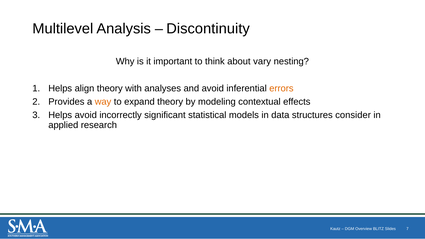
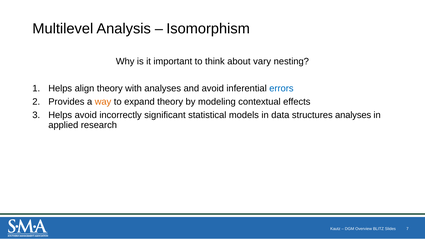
Discontinuity: Discontinuity -> Isomorphism (208, 29)
errors colour: orange -> blue (281, 88)
structures consider: consider -> analyses (353, 115)
